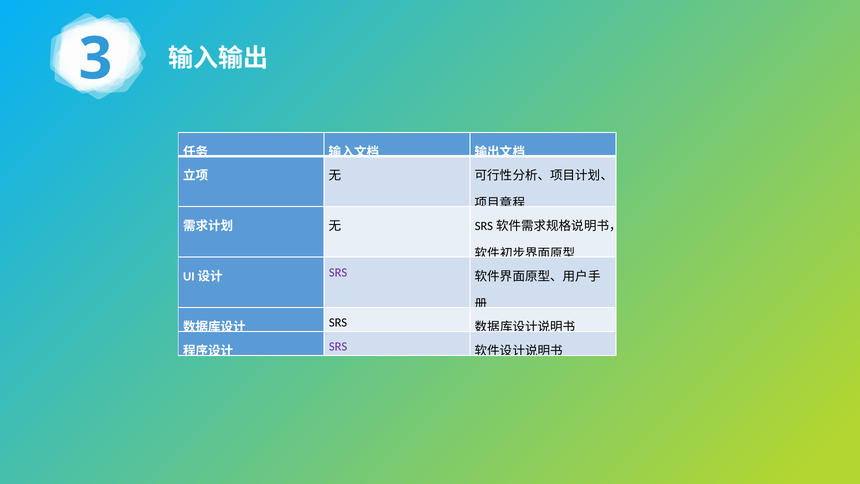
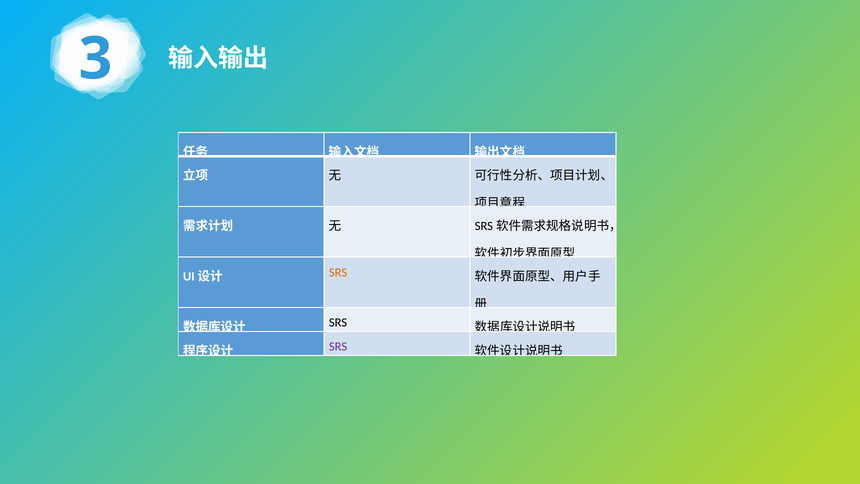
SRS colour: purple -> orange (338, 272)
